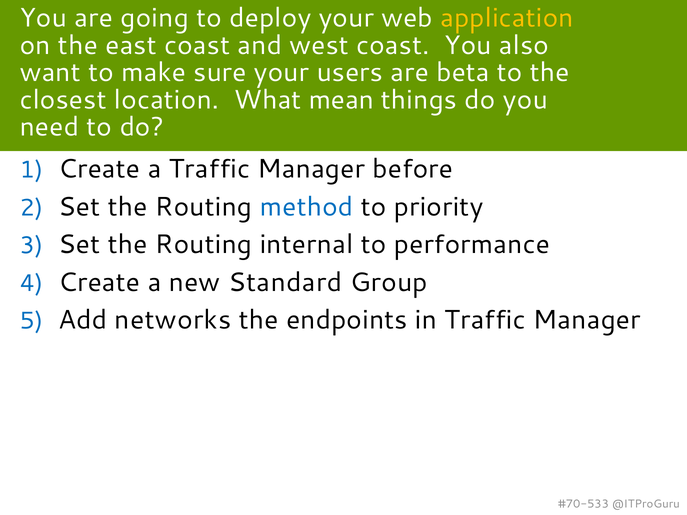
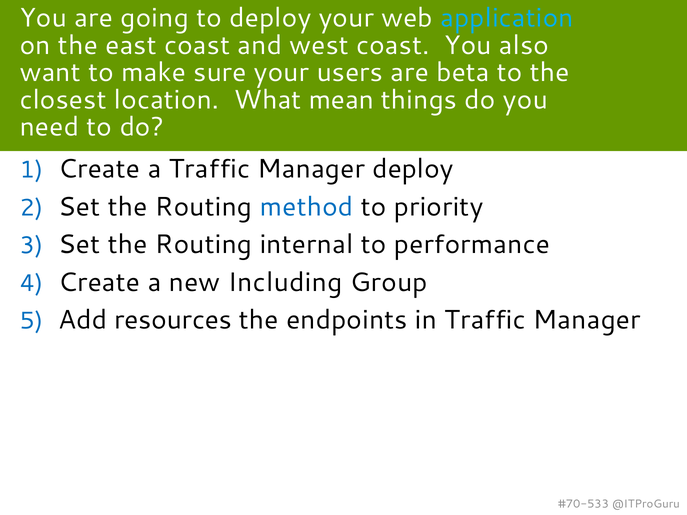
application colour: yellow -> light blue (507, 18)
Manager before: before -> deploy (413, 169)
Standard: Standard -> Including (285, 282)
networks: networks -> resources (173, 320)
